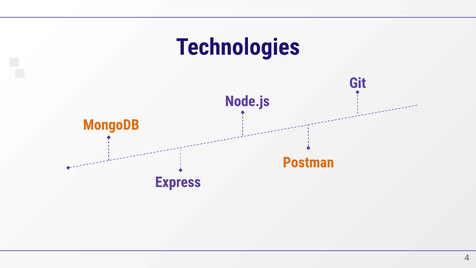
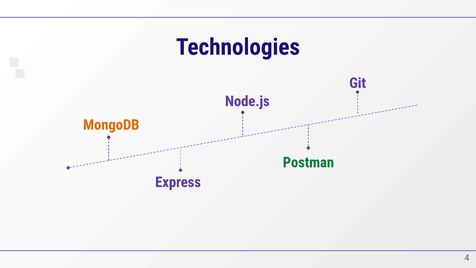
Postman colour: orange -> green (308, 162)
